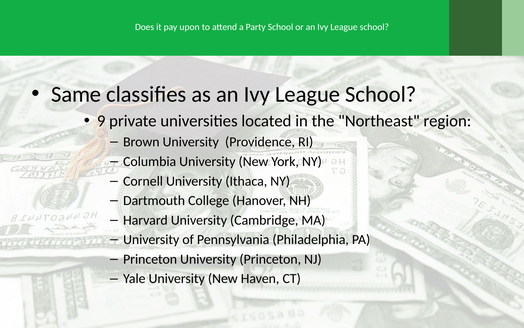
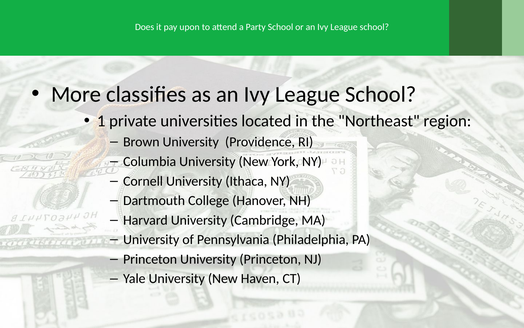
Same: Same -> More (76, 94)
9: 9 -> 1 (101, 121)
